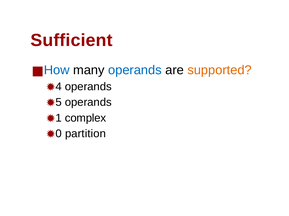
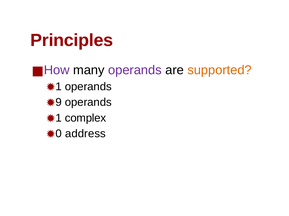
Sufficient: Sufficient -> Principles (72, 41)
How colour: blue -> purple (57, 70)
operands colour: blue -> purple (135, 70)
4: 4 -> 1 (59, 87)
5: 5 -> 9 (59, 103)
partition: partition -> address (85, 134)
